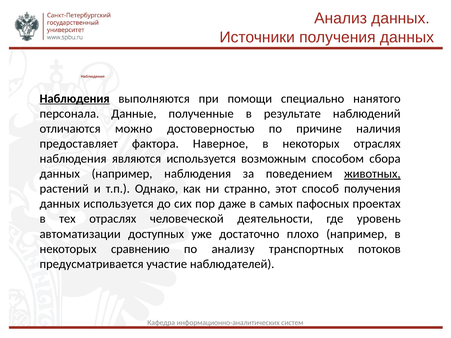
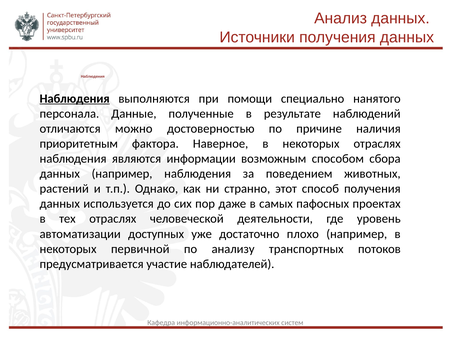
предоставляет: предоставляет -> приоритетным (79, 144)
являются используется: используется -> информации (201, 159)
животных underline: present -> none (372, 174)
сравнению: сравнению -> первичной (140, 249)
